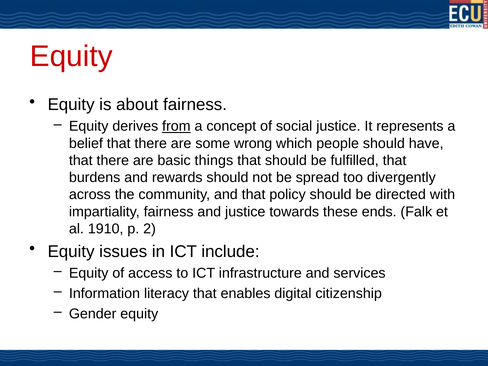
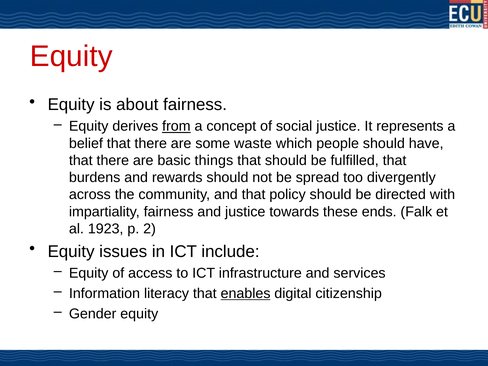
wrong: wrong -> waste (253, 143)
1910: 1910 -> 1923 (106, 229)
enables underline: none -> present (246, 294)
